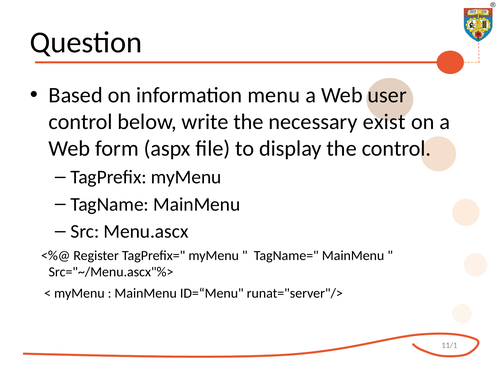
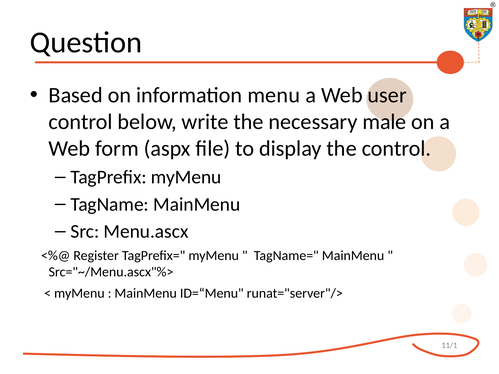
exist: exist -> male (384, 122)
